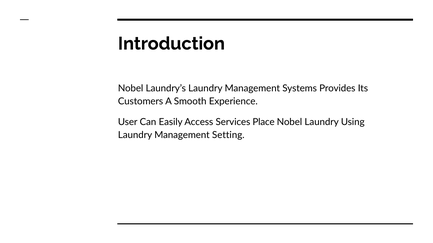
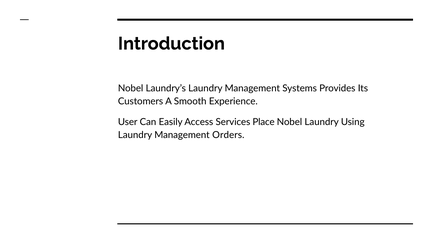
Setting: Setting -> Orders (228, 135)
